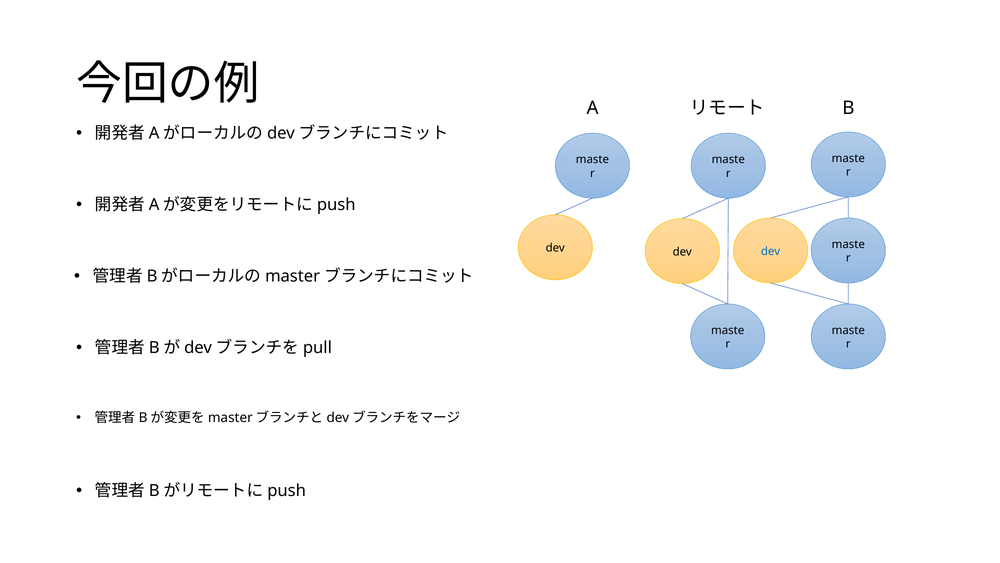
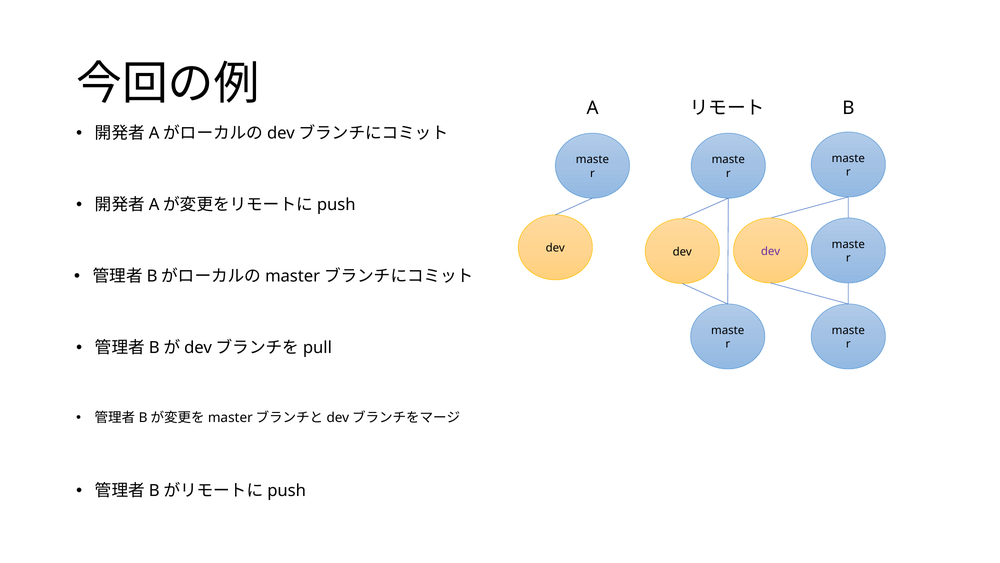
dev colour: blue -> purple (771, 251)
